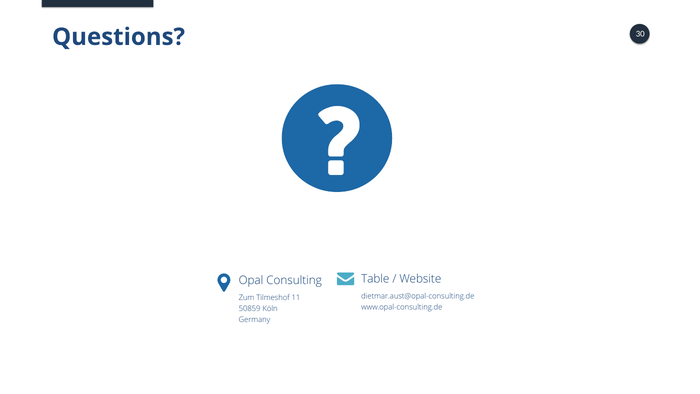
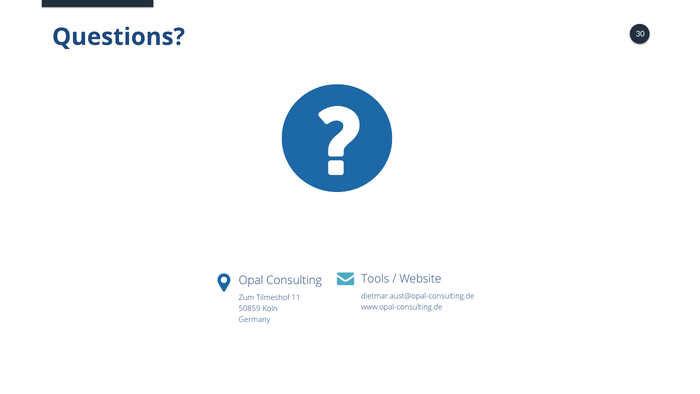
Table: Table -> Tools (375, 279)
